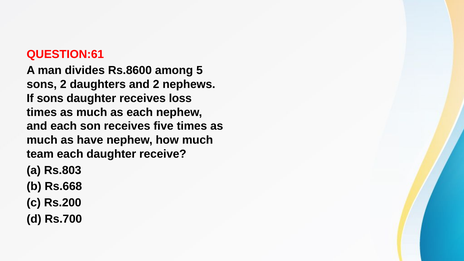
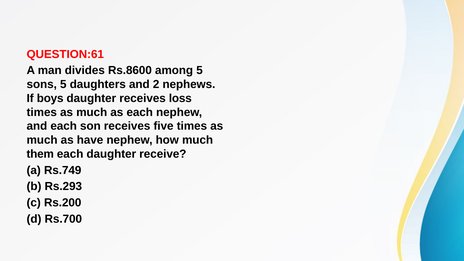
sons 2: 2 -> 5 (63, 84)
If sons: sons -> boys (50, 98)
team: team -> them (40, 154)
Rs.803: Rs.803 -> Rs.749 (63, 170)
Rs.668: Rs.668 -> Rs.293 (63, 186)
